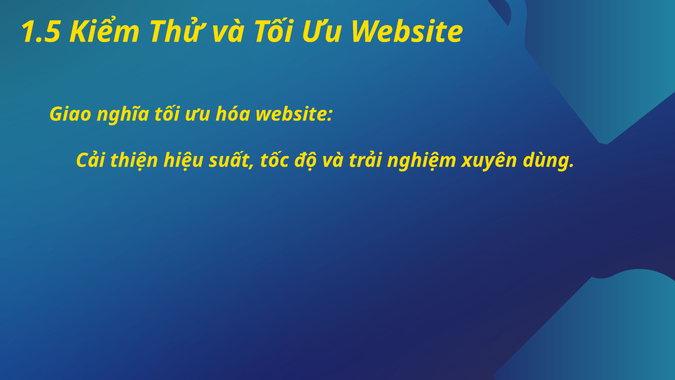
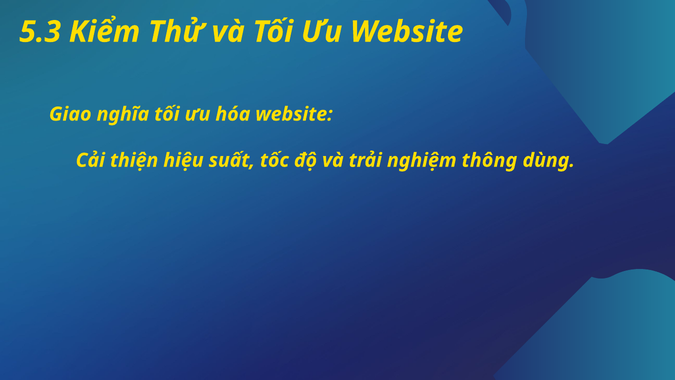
1.5: 1.5 -> 5.3 (40, 32)
xuyên: xuyên -> thông (489, 160)
